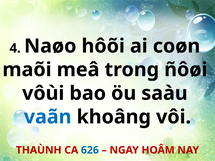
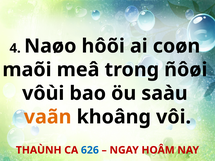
vaãn colour: blue -> orange (48, 117)
